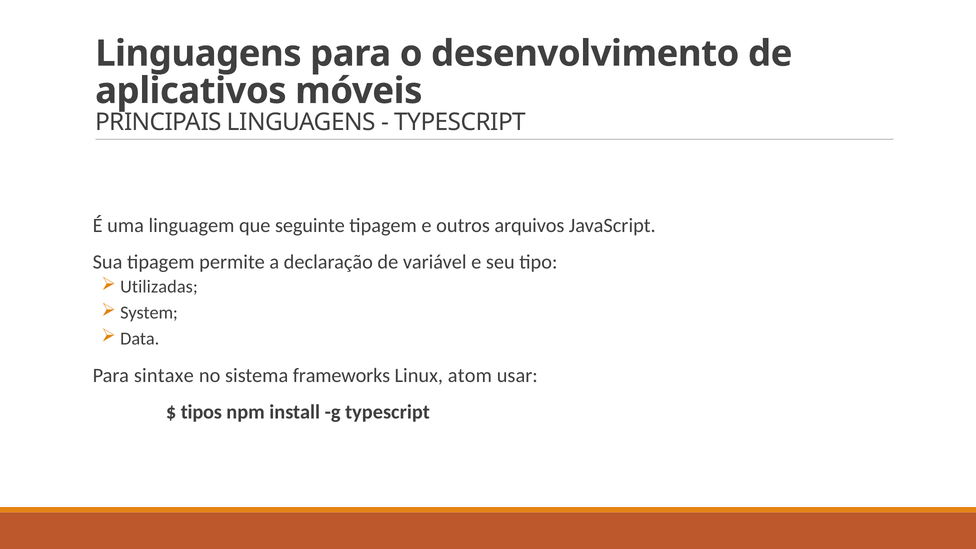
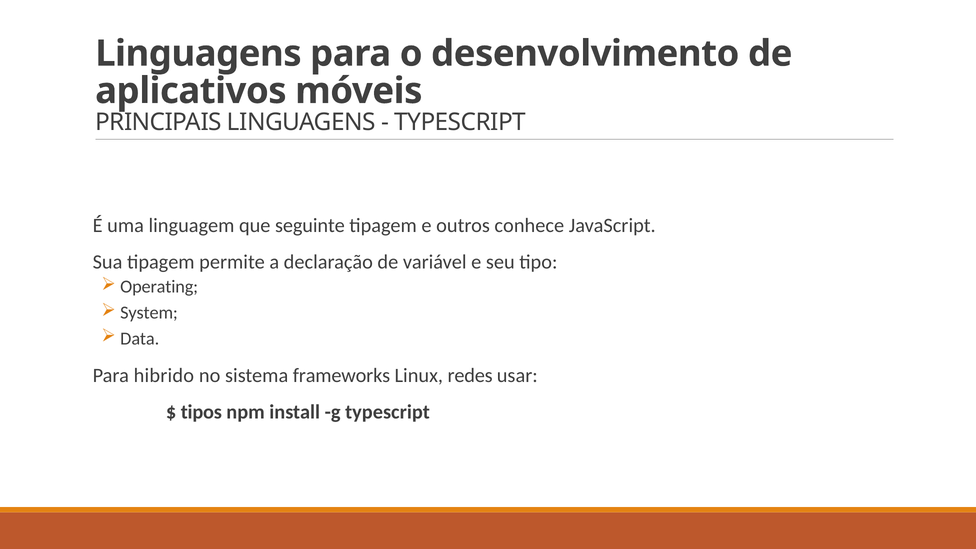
arquivos: arquivos -> conhece (529, 226)
Utilizadas: Utilizadas -> Operating (159, 287)
sintaxe: sintaxe -> hibrido (164, 376)
atom: atom -> redes (470, 376)
